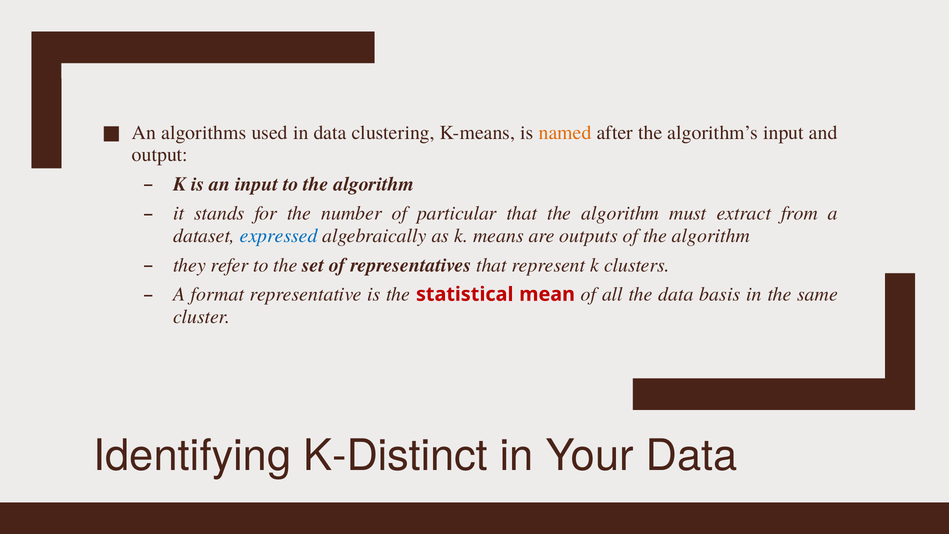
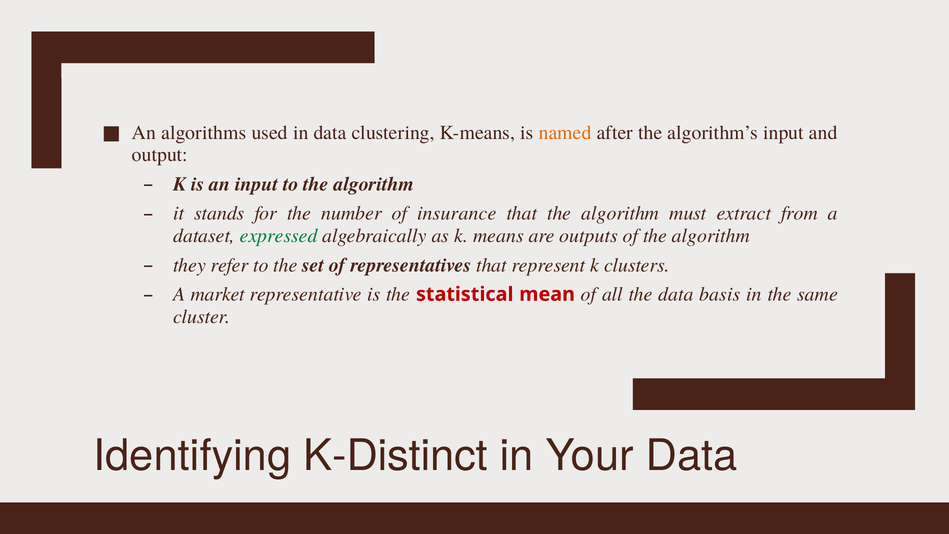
particular: particular -> insurance (457, 213)
expressed colour: blue -> green (279, 236)
format: format -> market (218, 294)
